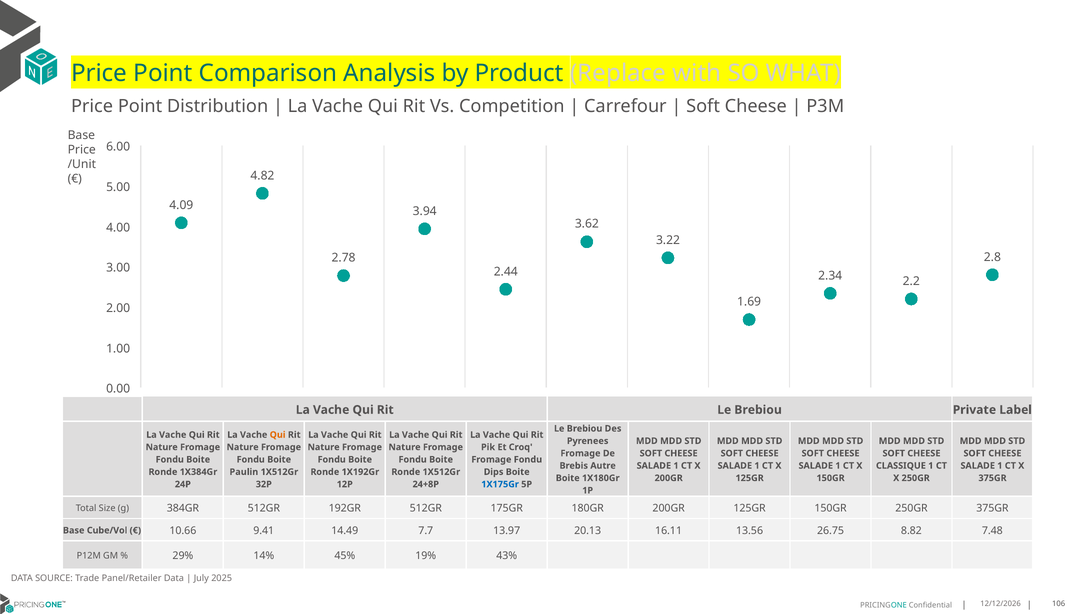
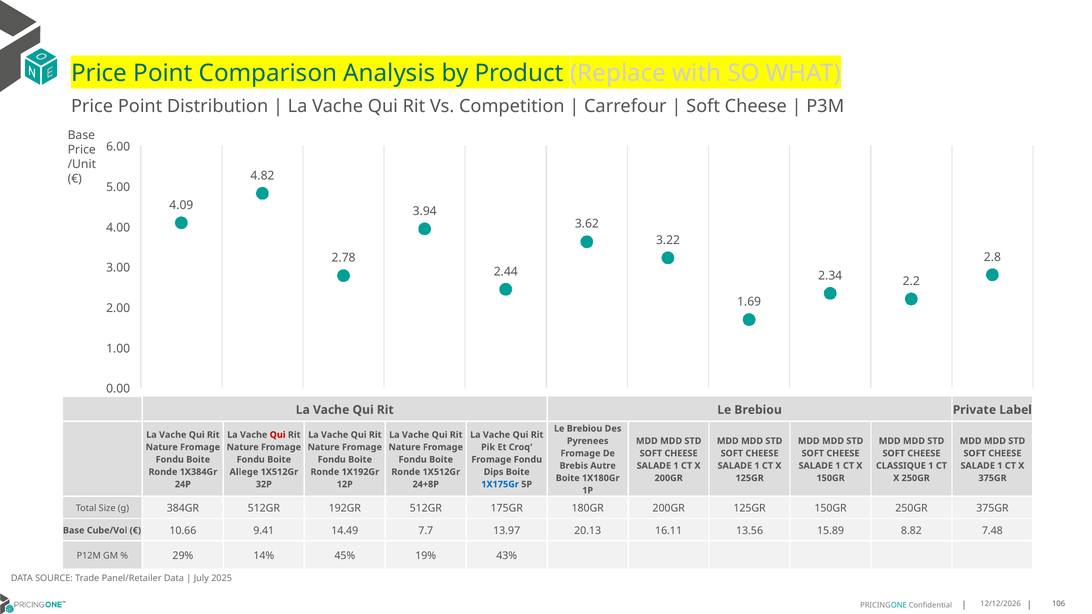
Qui colour: orange -> red (278, 435)
Paulin: Paulin -> Allege (244, 472)
26.75: 26.75 -> 15.89 (831, 531)
